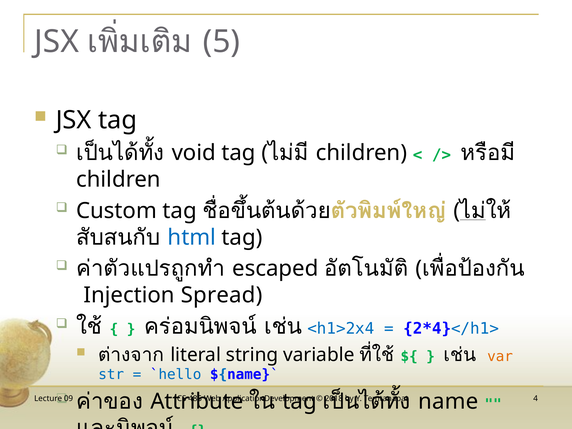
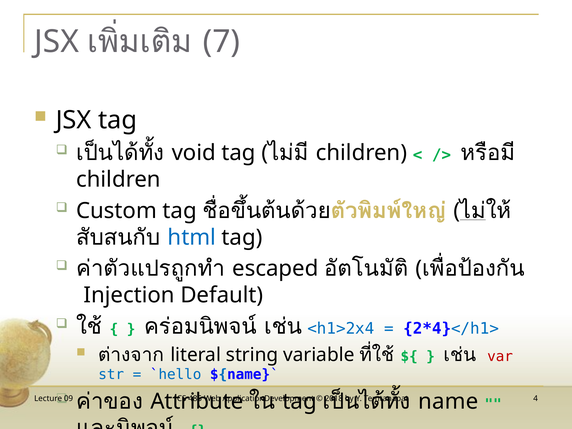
5: 5 -> 7 (222, 42)
Spread: Spread -> Default (222, 295)
var colour: orange -> red (500, 356)
